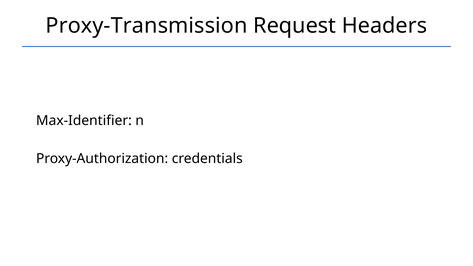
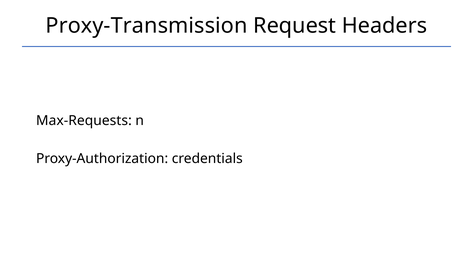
Max-Identifier: Max-Identifier -> Max-Requests (84, 121)
